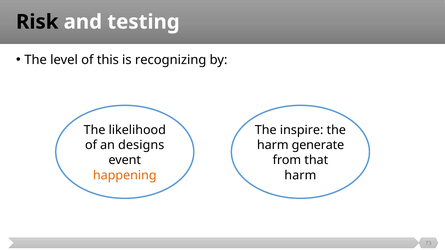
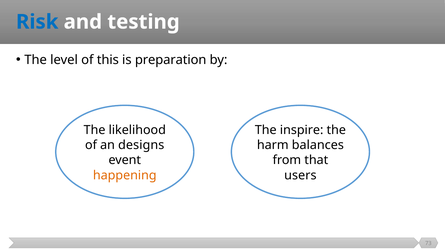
Risk colour: black -> blue (37, 22)
recognizing: recognizing -> preparation (171, 60)
generate: generate -> balances (318, 145)
harm: harm -> users (300, 175)
